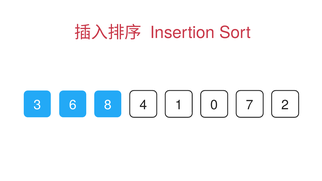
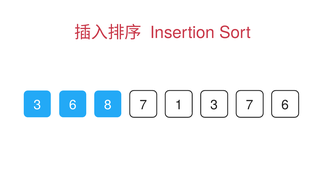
4: 4 -> 7 (143, 105)
1 0: 0 -> 3 (214, 105)
7 2: 2 -> 6 (285, 105)
